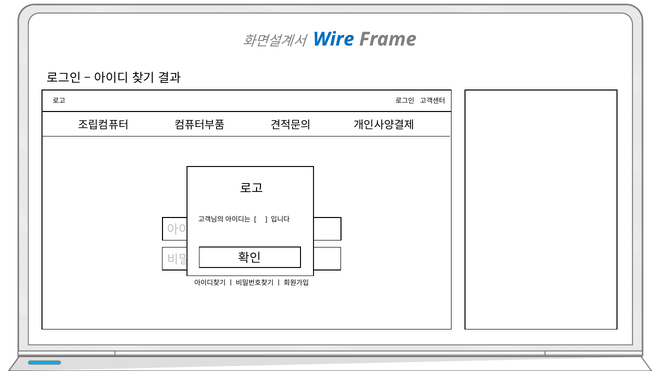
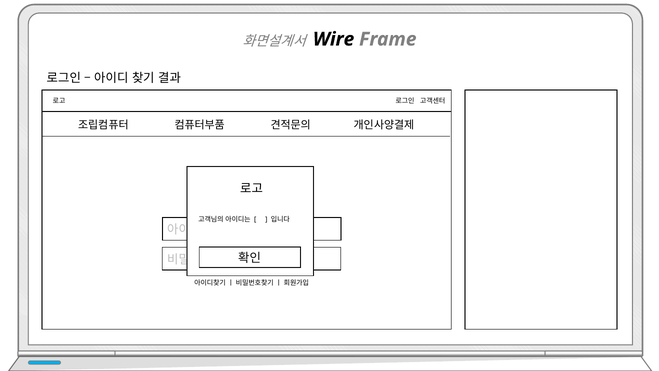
Wire colour: blue -> black (334, 39)
